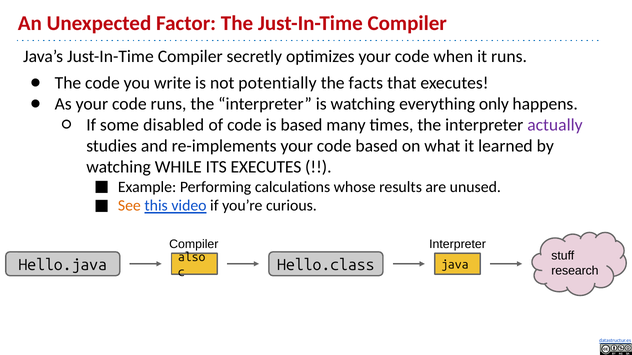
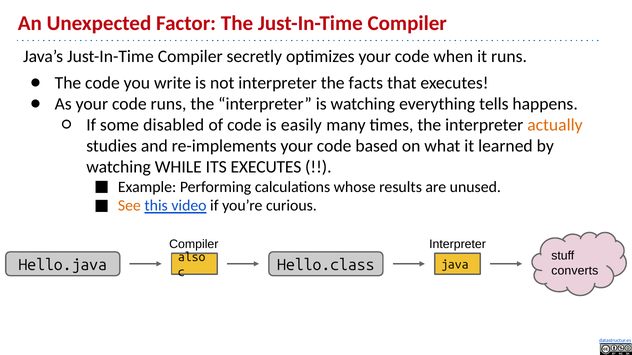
not potentially: potentially -> interpreter (278, 83)
only: only -> tells (494, 104)
is based: based -> easily (301, 125)
actually colour: purple -> orange (555, 125)
research: research -> converts (575, 271)
